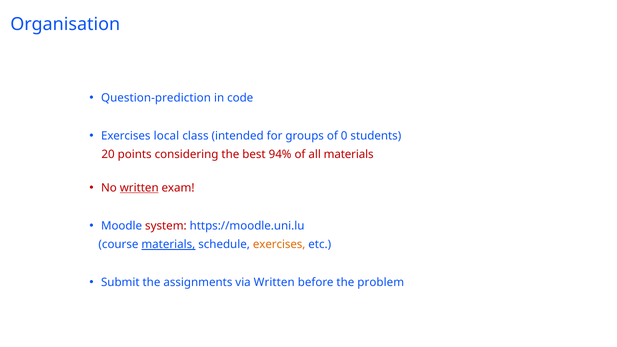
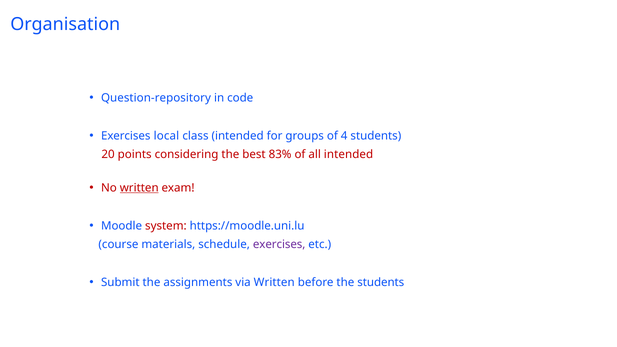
Question-prediction: Question-prediction -> Question-repository (156, 98)
0: 0 -> 4 (344, 136)
94%: 94% -> 83% (280, 155)
all materials: materials -> intended (349, 155)
materials underline: present -> none (168, 245)
exercises colour: orange -> purple (279, 245)
the problem: problem -> students (381, 283)
